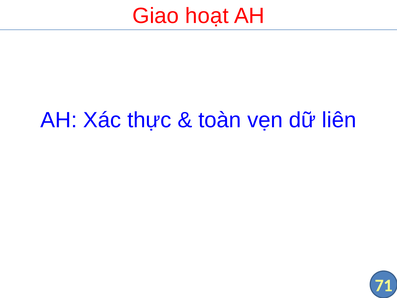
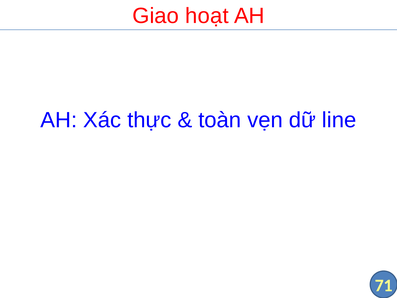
liên: liên -> line (339, 120)
